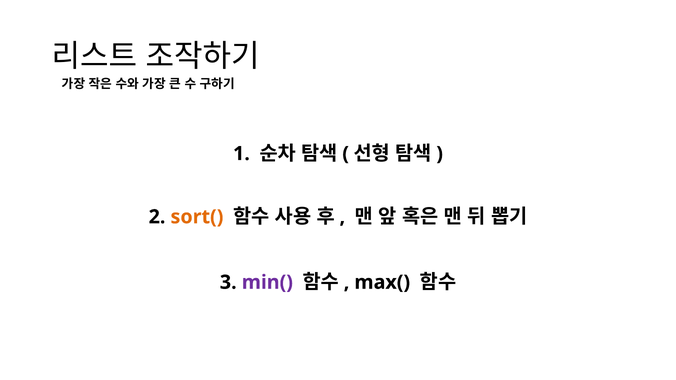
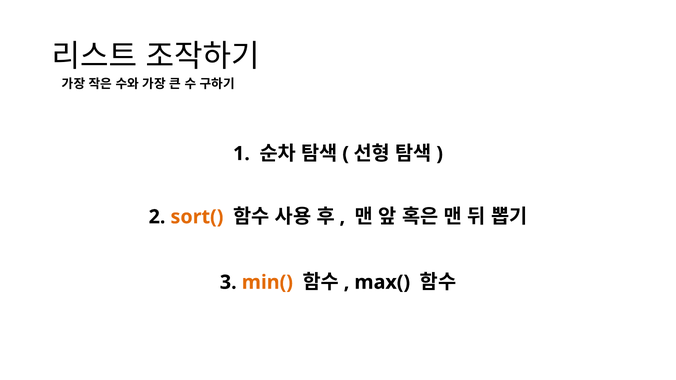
min( colour: purple -> orange (267, 282)
